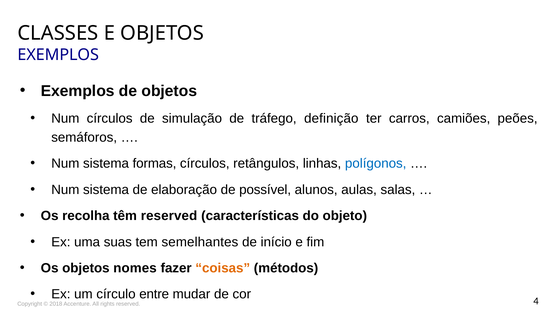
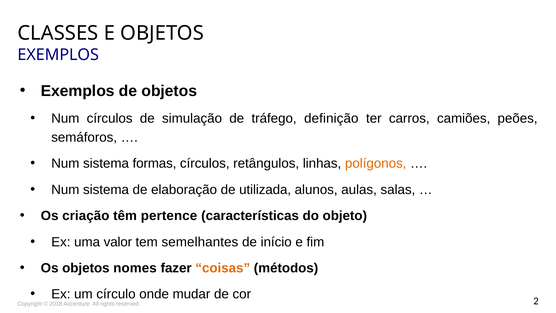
polígonos colour: blue -> orange (376, 163)
possível: possível -> utilizada (265, 190)
recolha: recolha -> criação (86, 216)
têm reserved: reserved -> pertence (169, 216)
suas: suas -> valor (118, 242)
entre: entre -> onde (154, 294)
4: 4 -> 2 (536, 301)
